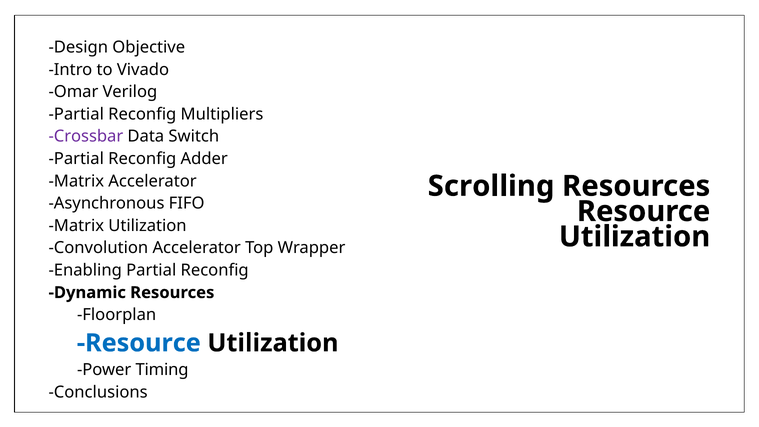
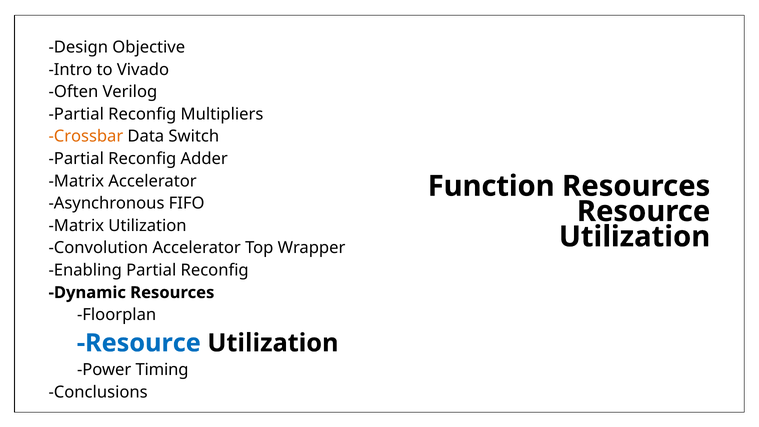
Omar: Omar -> Often (73, 92)
Crossbar colour: purple -> orange (86, 136)
Scrolling: Scrolling -> Function (491, 186)
